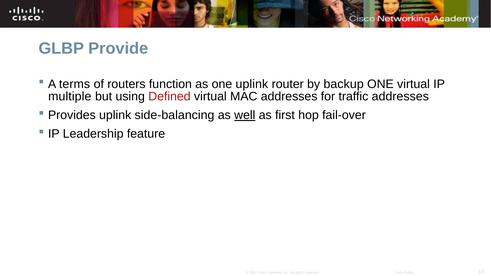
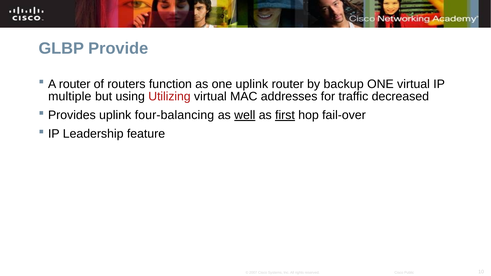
A terms: terms -> router (75, 84)
Defined: Defined -> Utilizing (169, 97)
traffic addresses: addresses -> decreased (400, 97)
side-balancing: side-balancing -> four-balancing (174, 115)
first underline: none -> present (285, 115)
